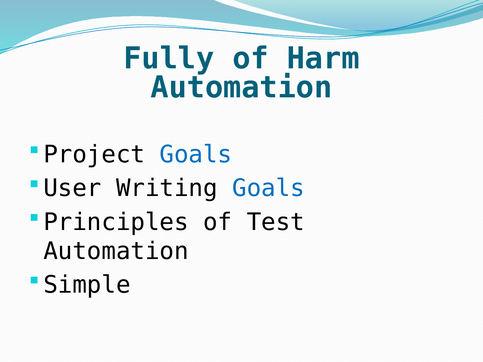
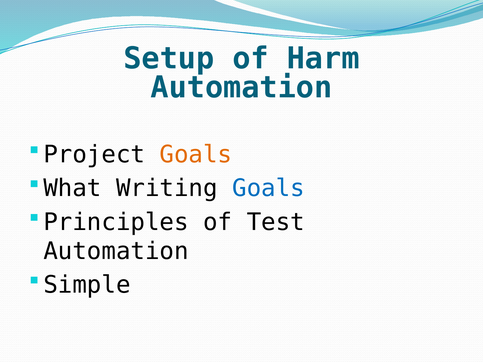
Fully: Fully -> Setup (169, 59)
Goals colour: blue -> orange (196, 155)
User: User -> What (72, 188)
